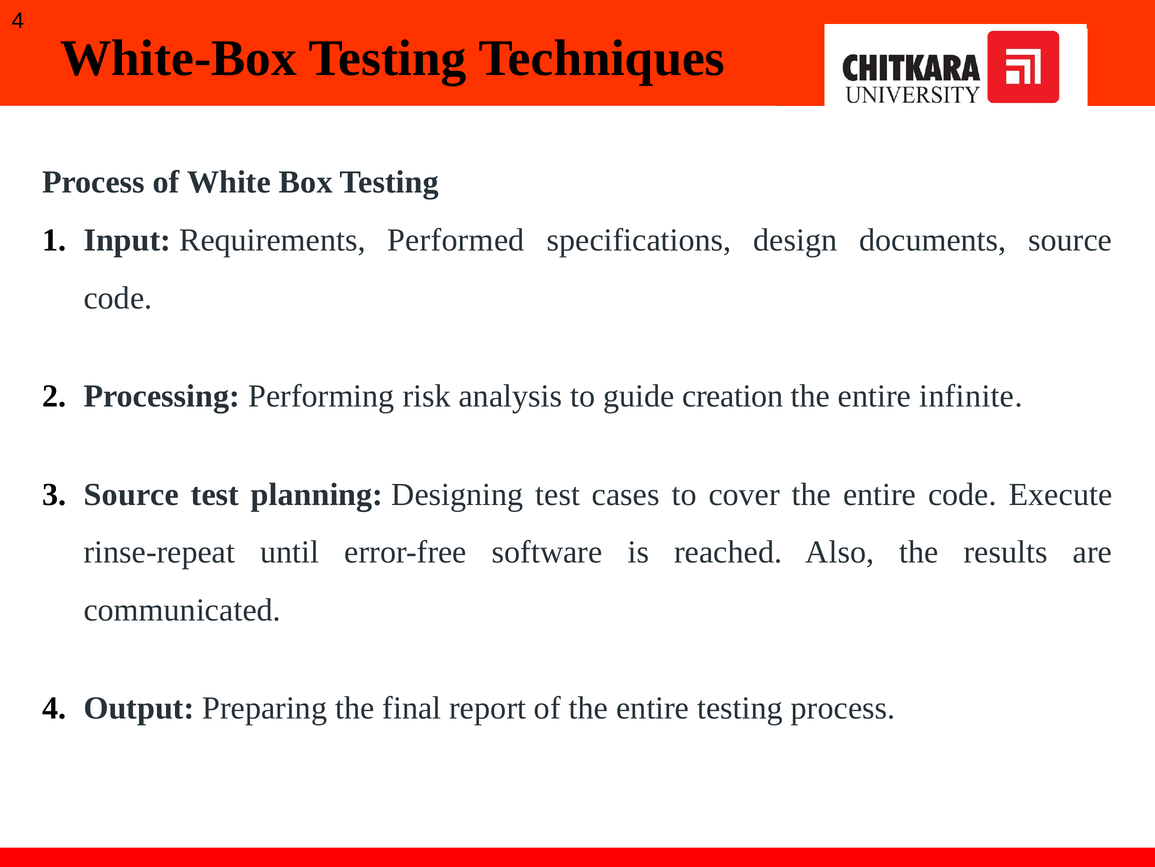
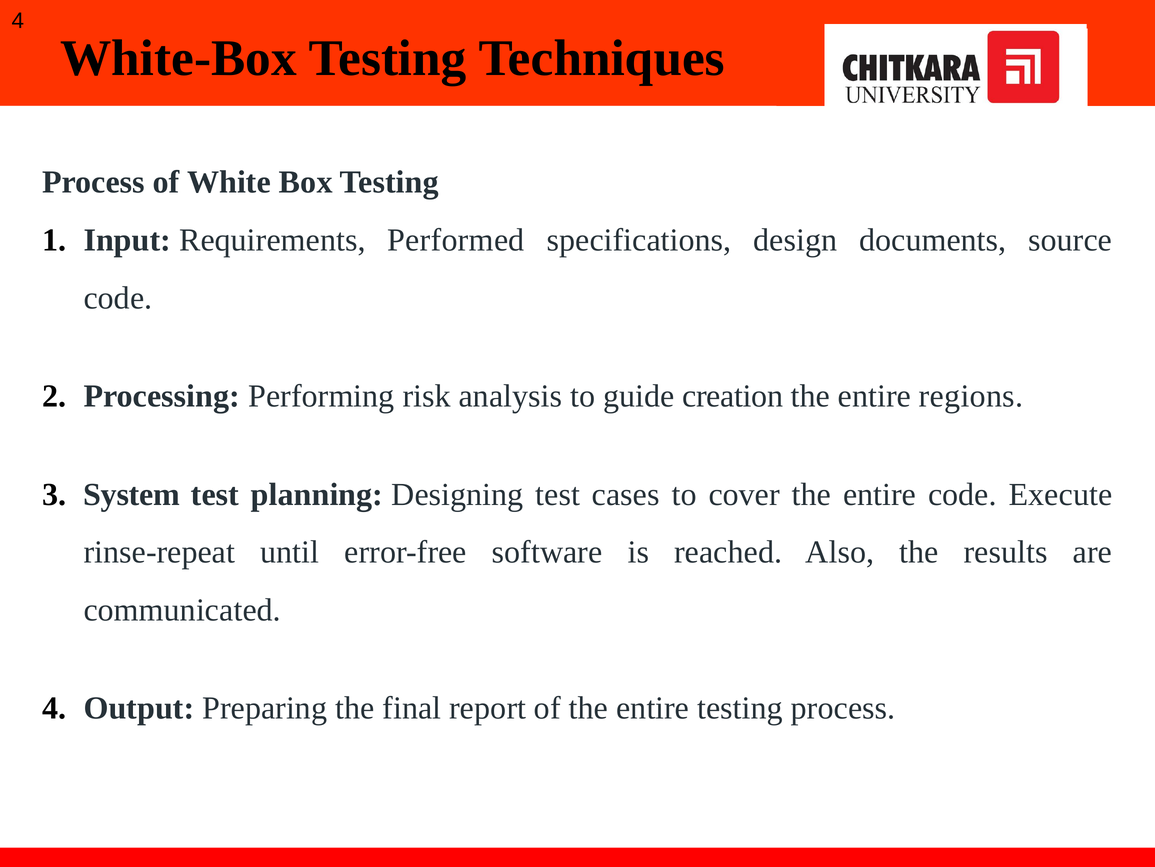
infinite: infinite -> regions (971, 396)
Source: Source -> System (132, 494)
